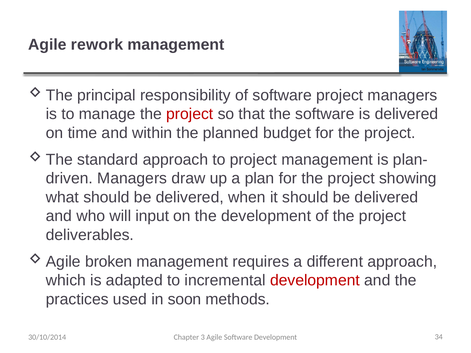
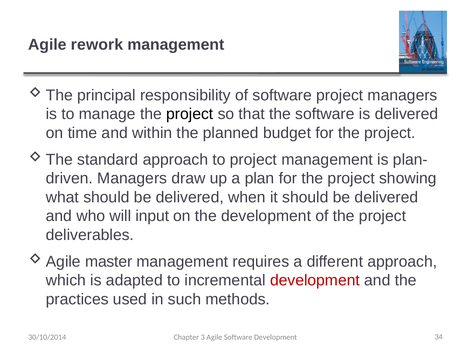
project colour: red -> black (190, 114)
broken: broken -> master (109, 262)
soon: soon -> such (185, 299)
